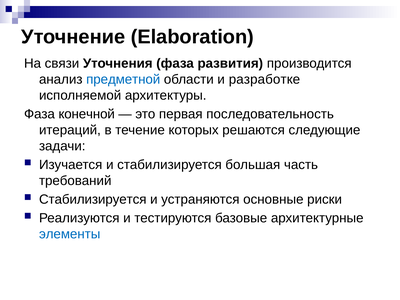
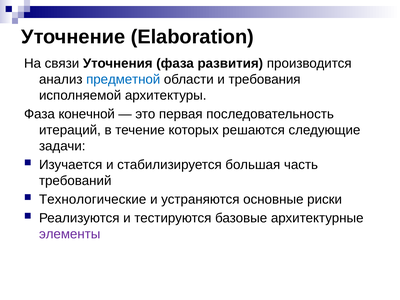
разработке: разработке -> требования (265, 79)
Стабилизируется: Стабилизируется -> Технологические (93, 199)
элементы colour: blue -> purple (70, 234)
